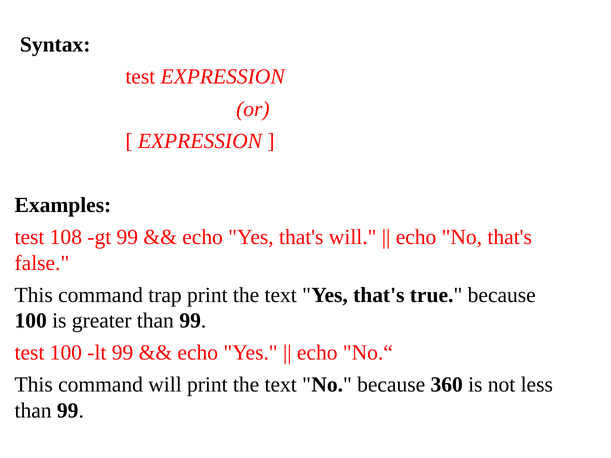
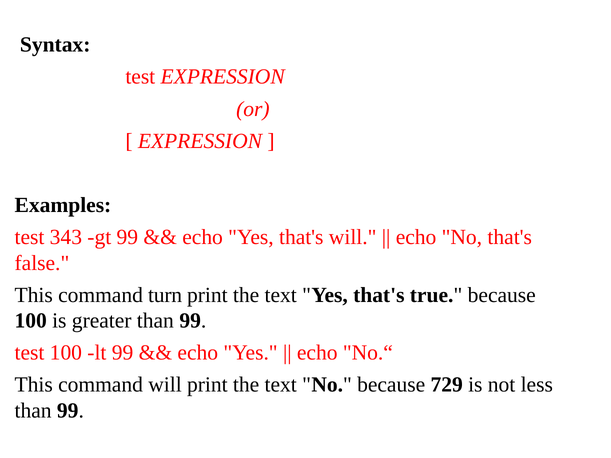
108: 108 -> 343 (66, 237)
trap: trap -> turn (165, 295)
360: 360 -> 729 (447, 385)
